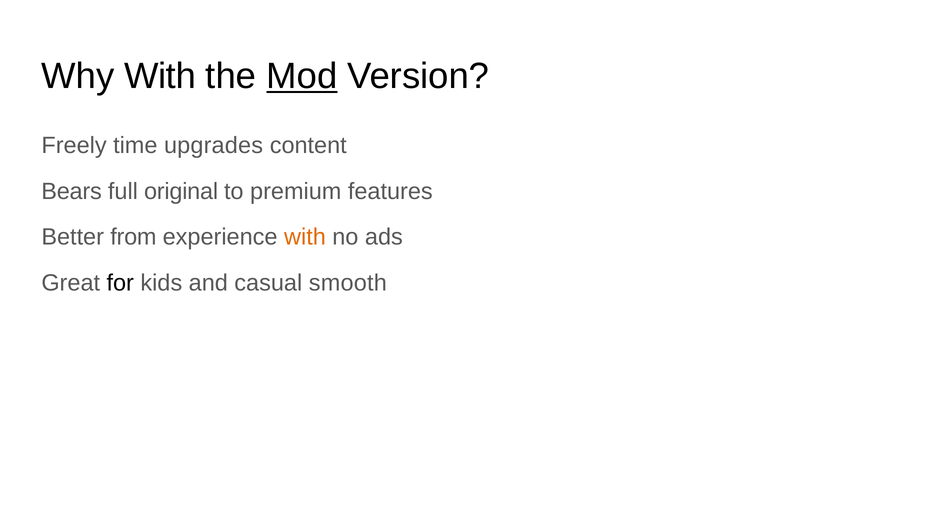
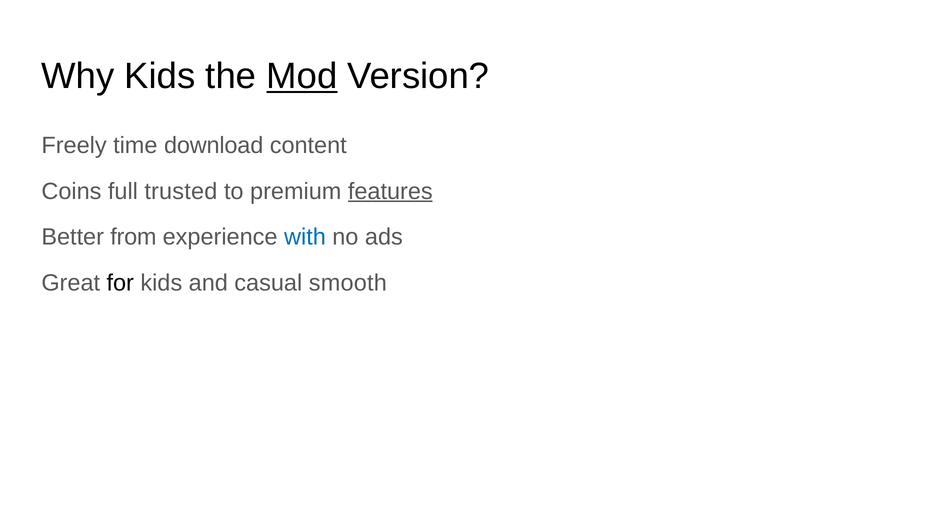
Why With: With -> Kids (160, 76)
upgrades: upgrades -> download (214, 145)
Bears: Bears -> Coins (71, 191)
original: original -> trusted (181, 191)
features underline: none -> present (390, 191)
with colour: orange -> blue (305, 237)
